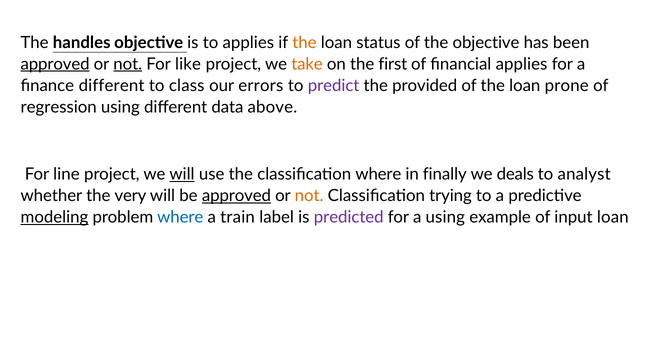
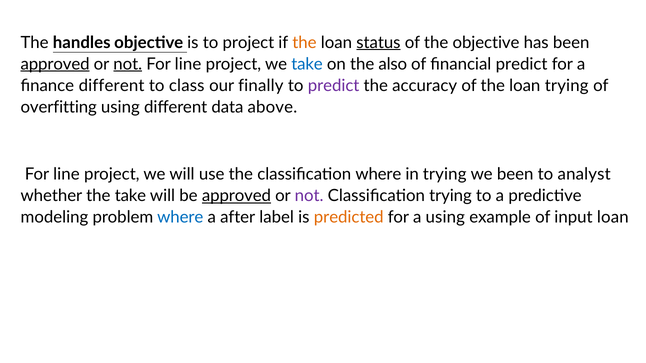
to applies: applies -> project (248, 42)
status underline: none -> present (378, 42)
like: like -> line (188, 64)
take colour: orange -> blue (307, 64)
first: first -> also (393, 64)
financial applies: applies -> predict (522, 64)
errors: errors -> finally (261, 86)
provided: provided -> accuracy (425, 86)
loan prone: prone -> trying (567, 86)
regression: regression -> overfitting (59, 107)
will underline: present -> none (182, 174)
in finally: finally -> trying (445, 174)
we deals: deals -> been (515, 174)
the very: very -> take (130, 196)
not colour: orange -> purple (309, 196)
modeling underline: present -> none (54, 218)
train: train -> after (238, 218)
predicted colour: purple -> orange (349, 218)
